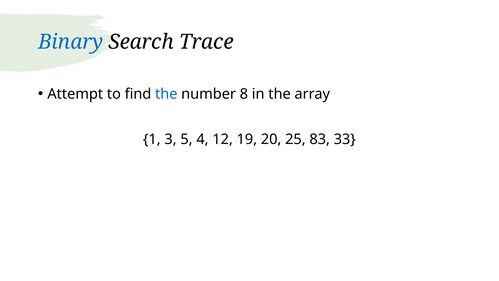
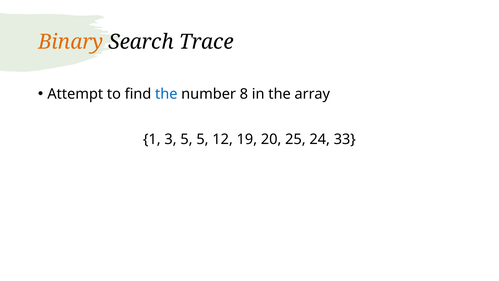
Binary colour: blue -> orange (71, 42)
5 4: 4 -> 5 (202, 139)
83: 83 -> 24 (320, 139)
